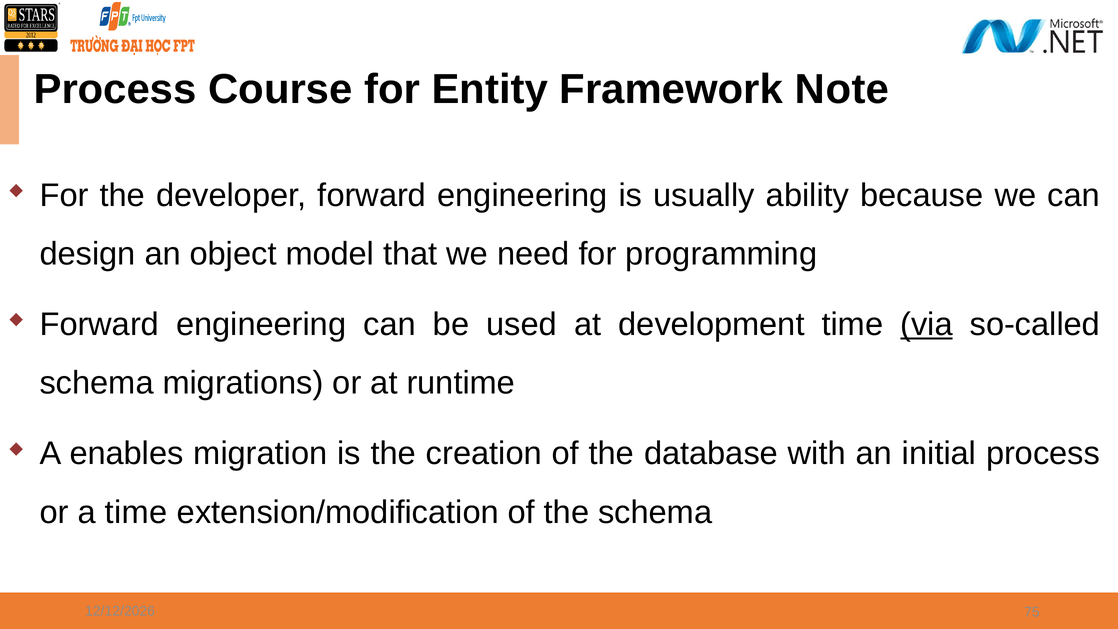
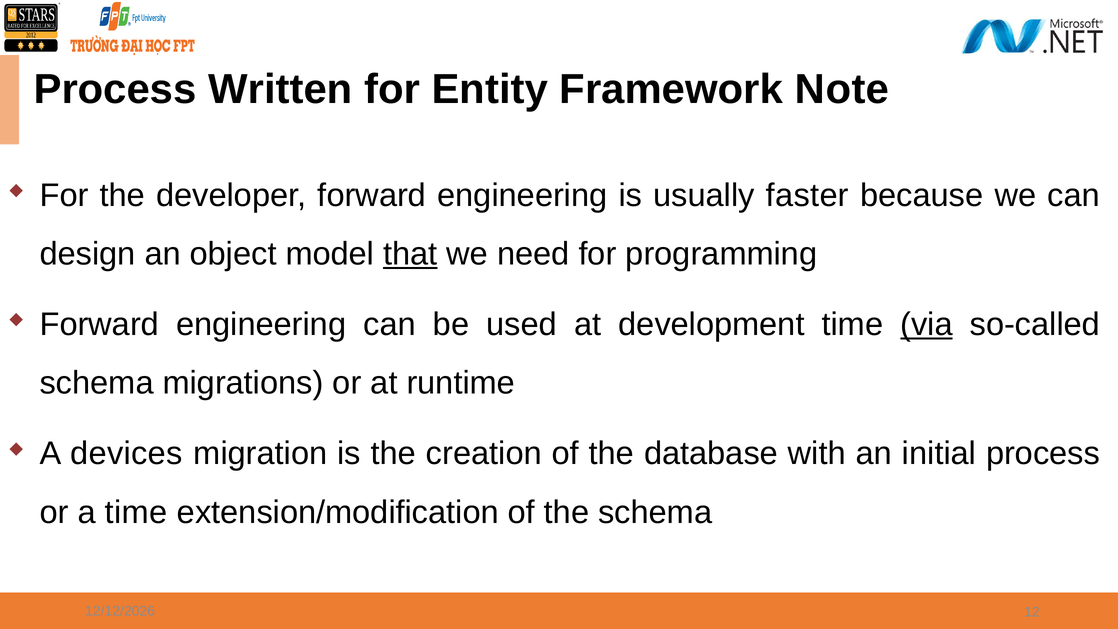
Course: Course -> Written (280, 90)
ability: ability -> faster (807, 195)
that underline: none -> present (410, 254)
enables: enables -> devices (126, 453)
75: 75 -> 12 (1032, 612)
